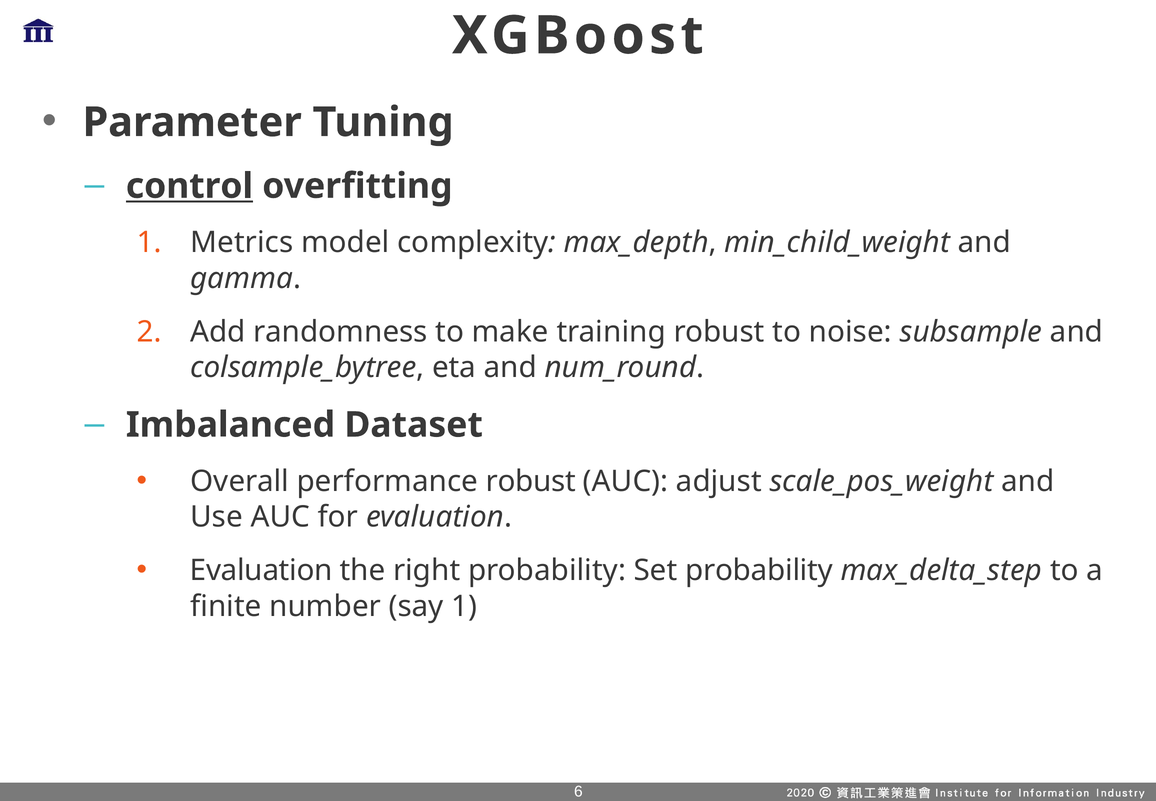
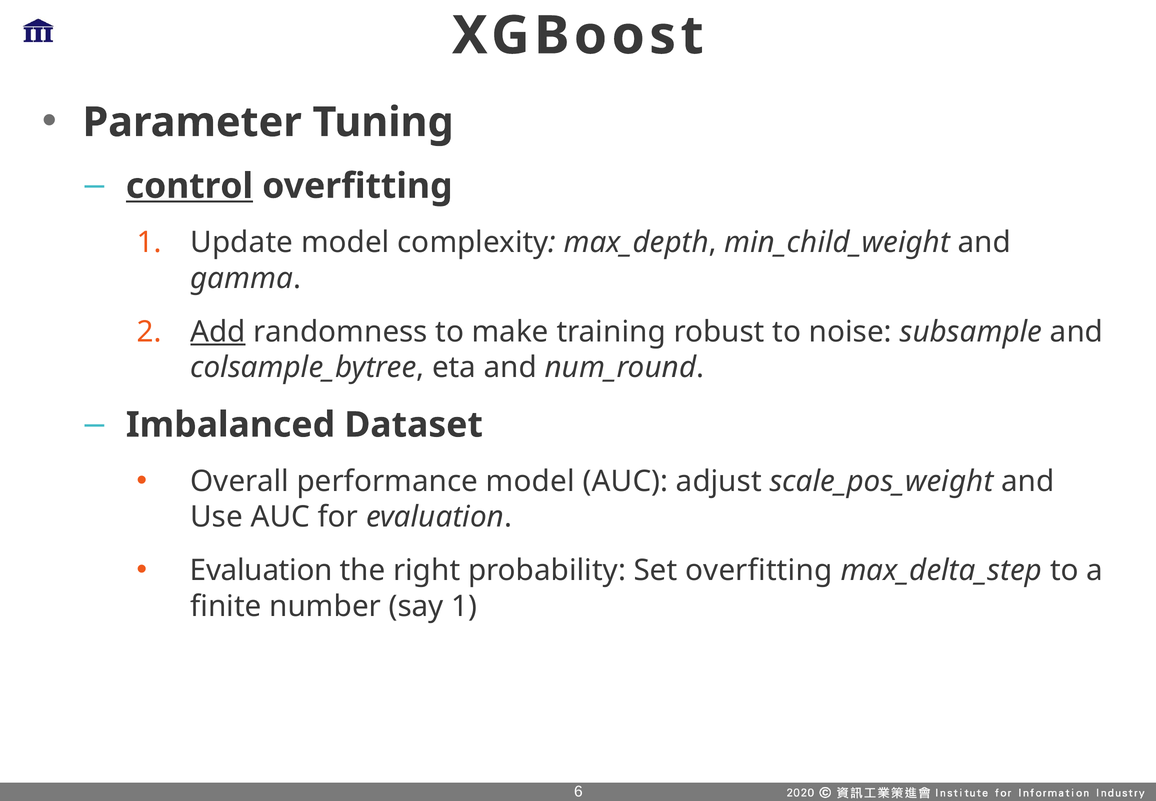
Metrics: Metrics -> Update (242, 242)
Add underline: none -> present (218, 332)
performance robust: robust -> model (530, 481)
Set probability: probability -> overfitting (759, 570)
